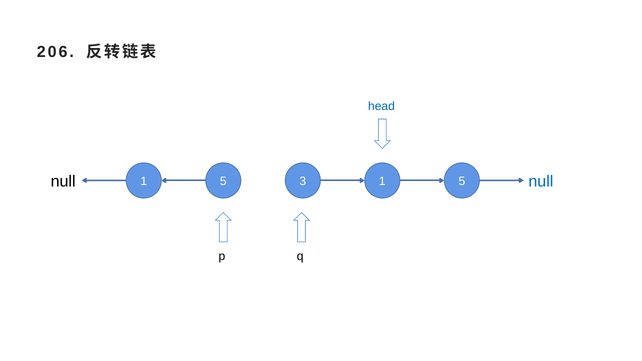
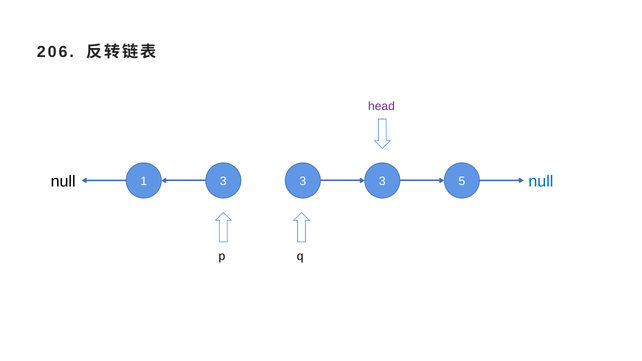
head colour: blue -> purple (381, 106)
5: 5 -> 3 (223, 181)
1: 1 -> 3 (382, 181)
